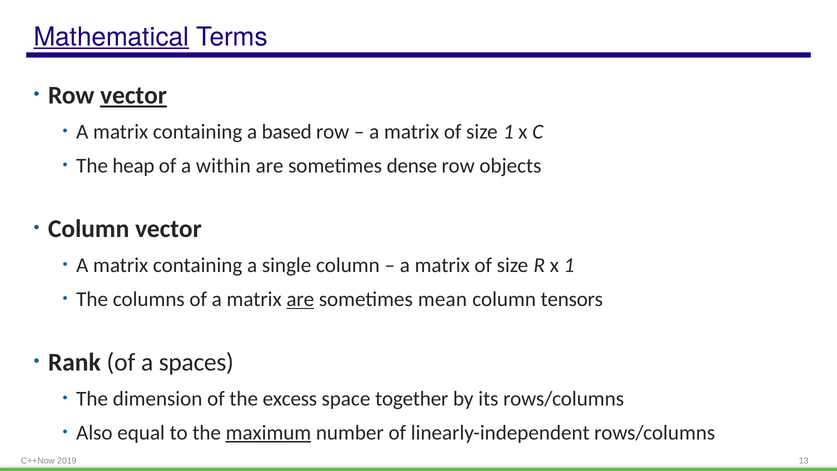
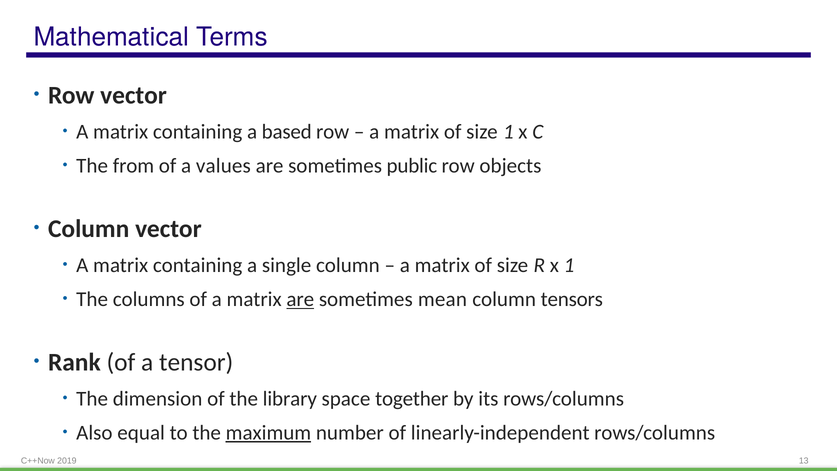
Mathematical underline: present -> none (111, 37)
vector underline: present -> none (134, 96)
heap: heap -> from (133, 166)
within: within -> values (223, 166)
dense: dense -> public (412, 166)
spaces: spaces -> tensor (196, 362)
excess: excess -> library (290, 399)
